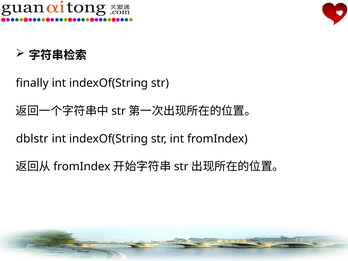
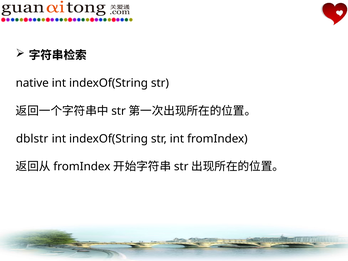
finally: finally -> native (32, 83)
